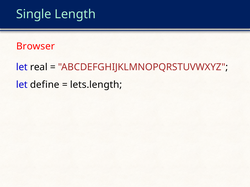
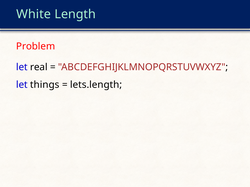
Single: Single -> White (34, 14)
Browser: Browser -> Problem (36, 46)
define: define -> things (45, 85)
